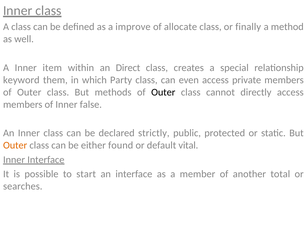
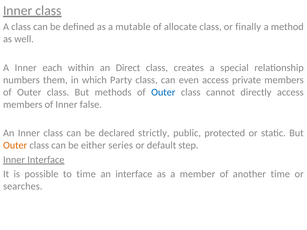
improve: improve -> mutable (133, 27)
item: item -> each (52, 68)
keyword: keyword -> numbers (21, 80)
Outer colour: black -> blue (163, 92)
found: found -> series (121, 146)
vital: vital -> step (188, 146)
to start: start -> time (86, 174)
another total: total -> time (280, 174)
